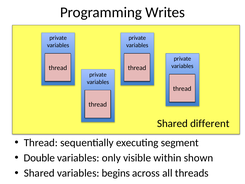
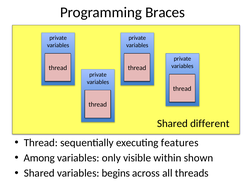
Writes: Writes -> Braces (165, 12)
segment: segment -> features (180, 142)
Double: Double -> Among (39, 158)
